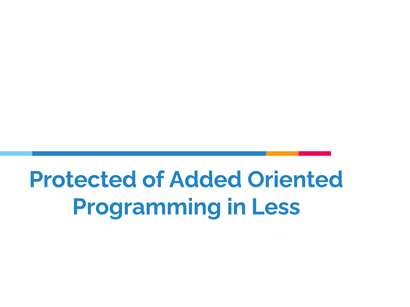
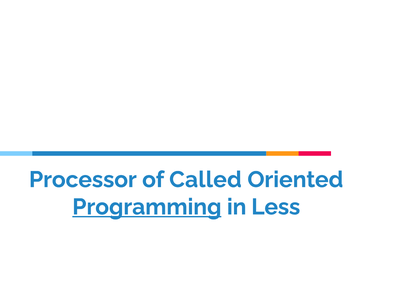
Protected: Protected -> Processor (83, 180)
Added: Added -> Called (205, 180)
Programming underline: none -> present (147, 207)
